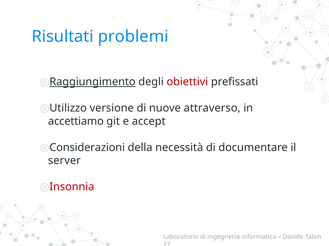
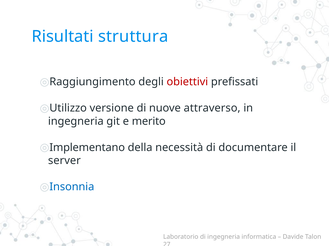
problemi: problemi -> struttura (133, 36)
Raggiungimento underline: present -> none (92, 82)
accettiamo: accettiamo -> ingegneria (76, 122)
accept: accept -> merito (149, 122)
Considerazioni: Considerazioni -> Implementano (87, 148)
Insonnia colour: red -> blue (72, 187)
